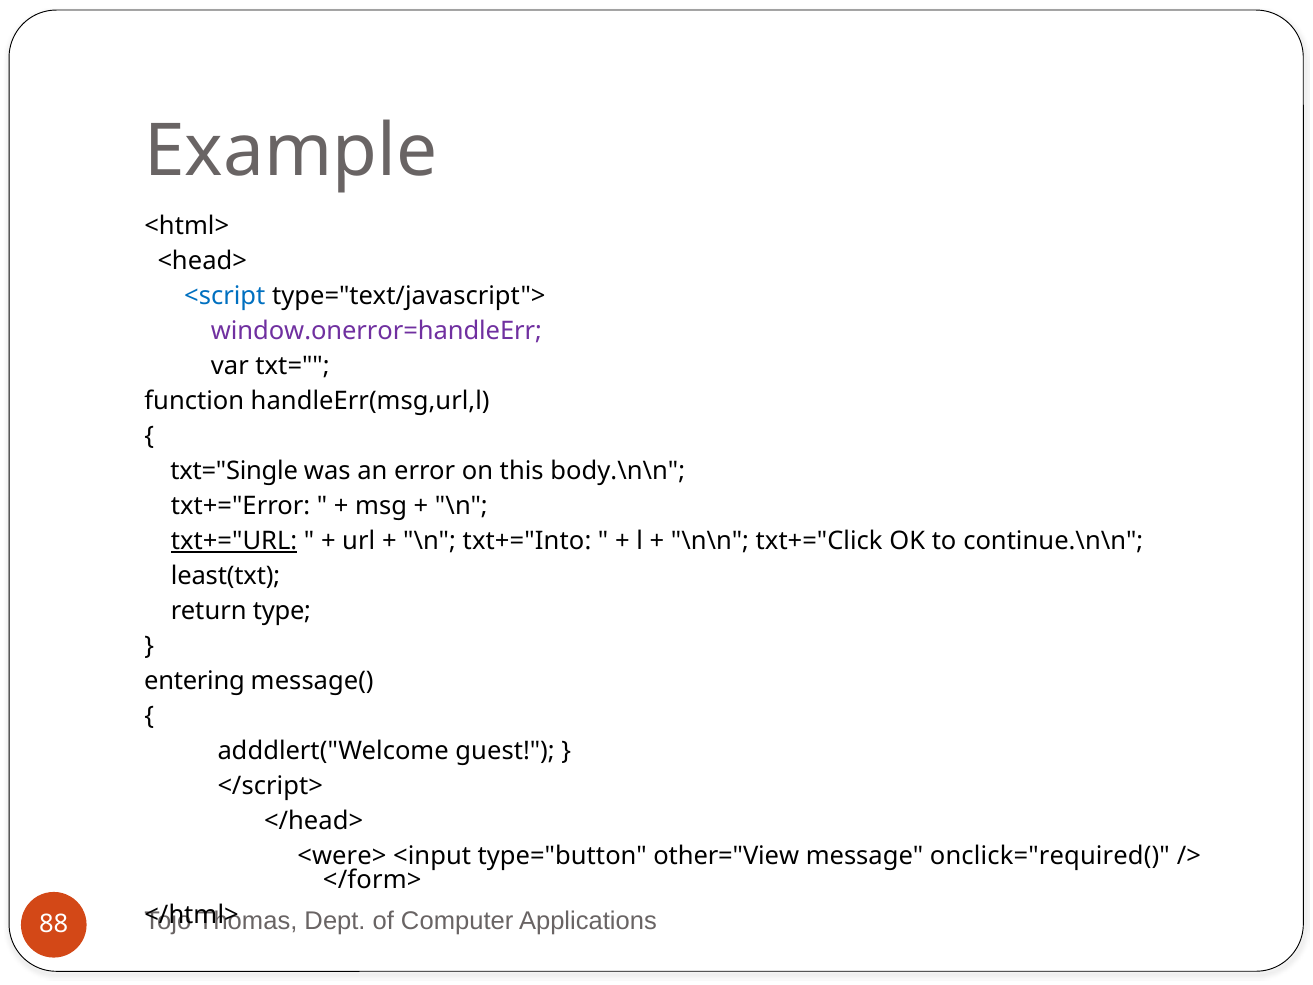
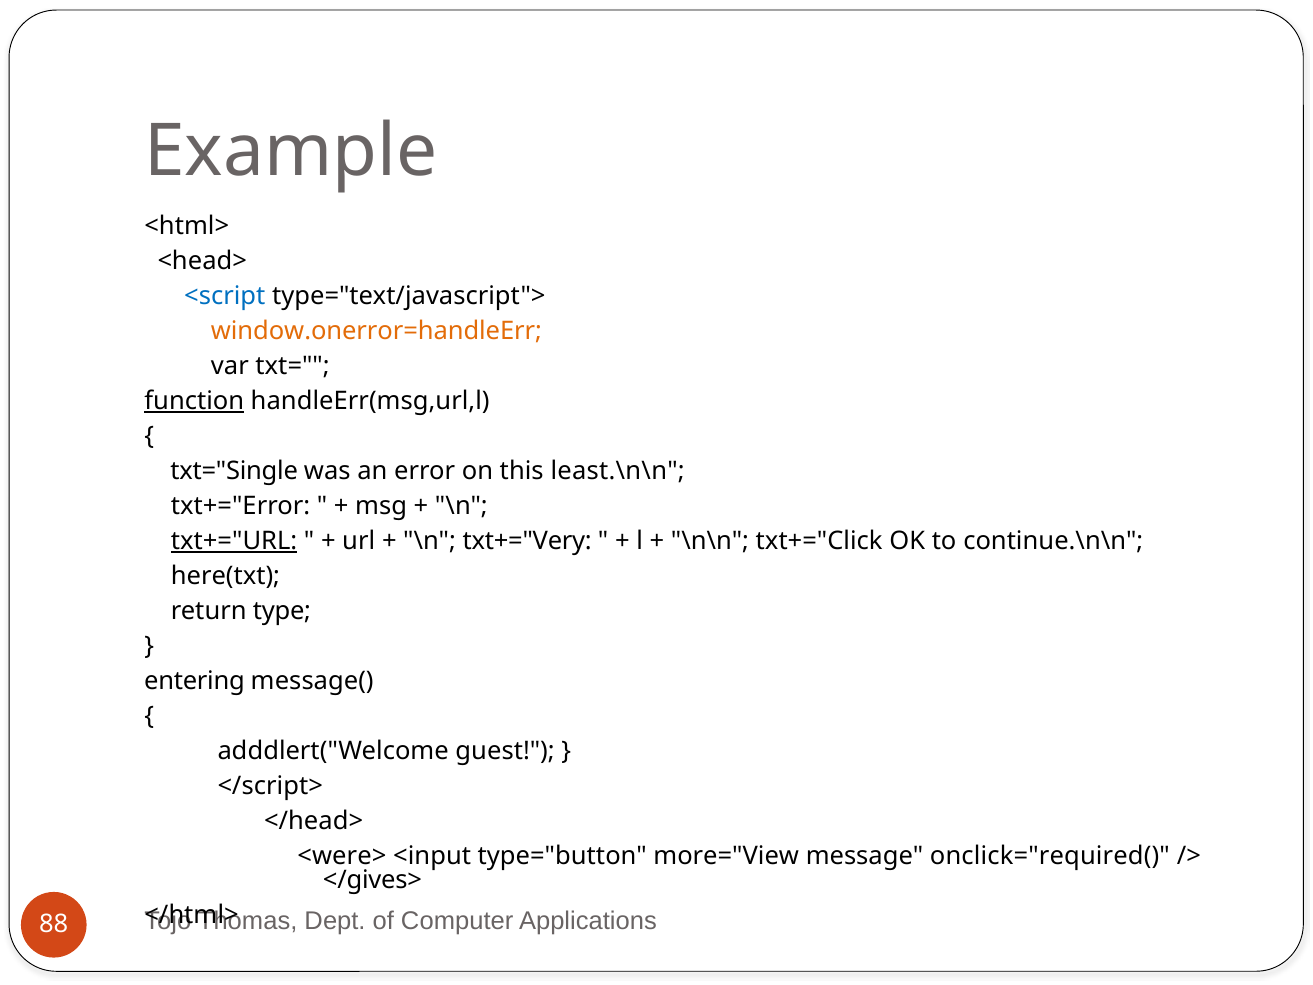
window.onerror=handleErr colour: purple -> orange (376, 331)
function underline: none -> present (194, 401)
body.\n\n: body.\n\n -> least.\n\n (618, 471)
txt+="Into: txt+="Into -> txt+="Very (527, 541)
least(txt: least(txt -> here(txt (225, 576)
other="View: other="View -> more="View (726, 856)
</form>: </form> -> </gives> (372, 880)
